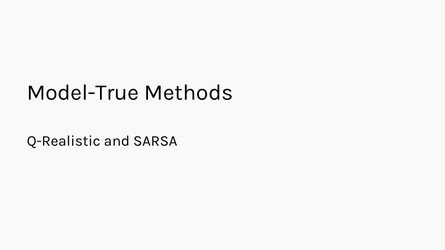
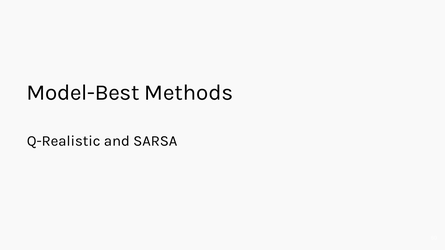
Model-True: Model-True -> Model-Best (83, 93)
